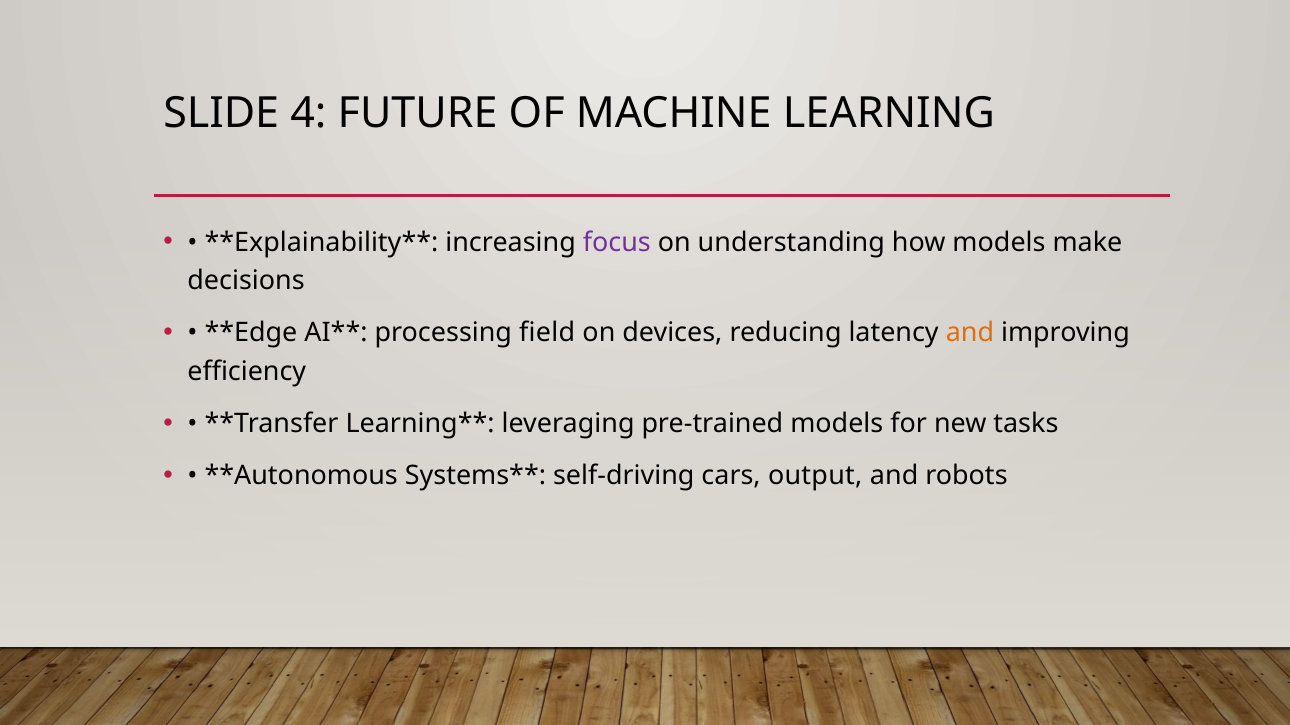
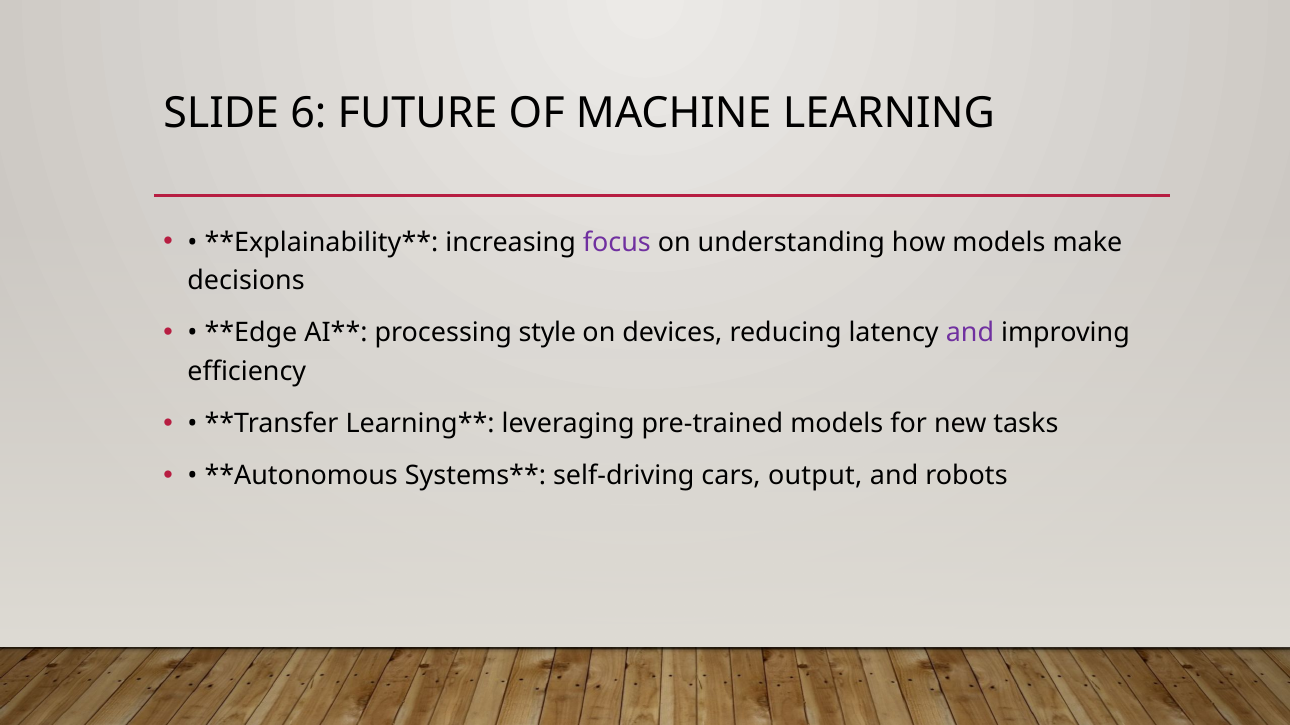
4: 4 -> 6 (308, 113)
field: field -> style (547, 333)
and colour: orange -> purple (970, 333)
